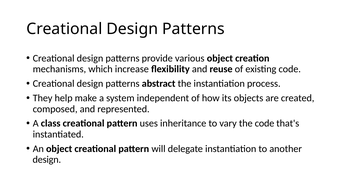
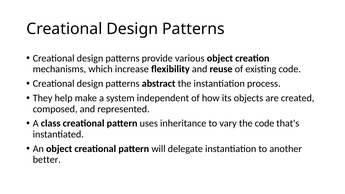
design: design -> better (47, 160)
